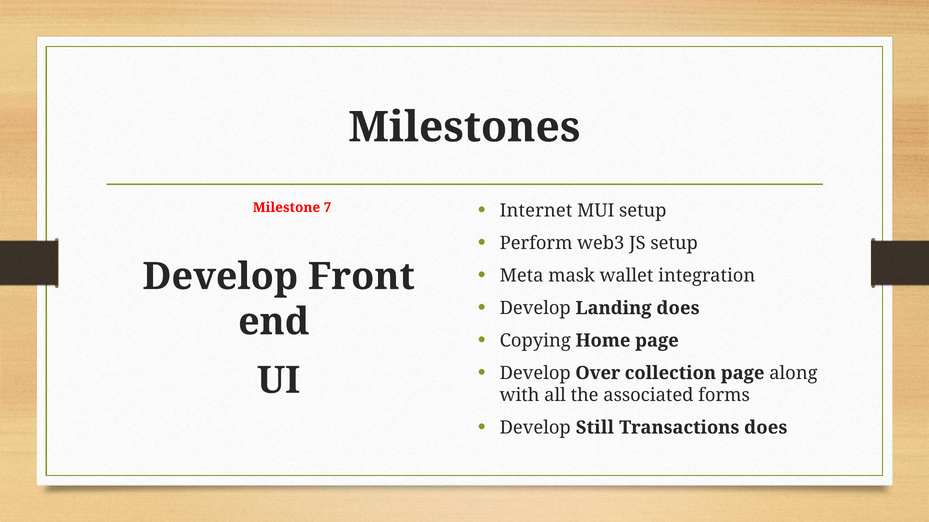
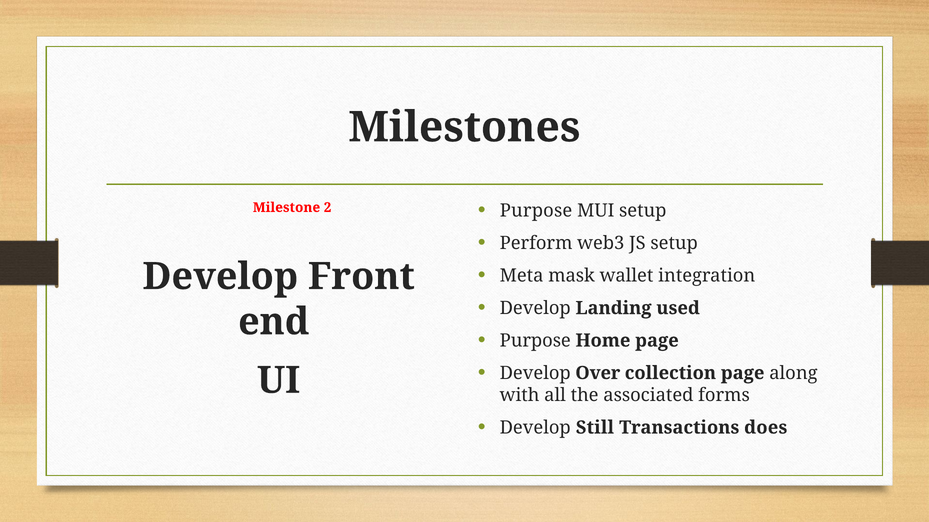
Internet: Internet -> Purpose (536, 211)
7: 7 -> 2 (328, 208)
Landing does: does -> used (678, 308)
Copying: Copying -> Purpose (535, 341)
